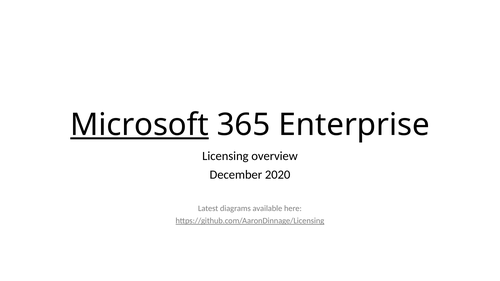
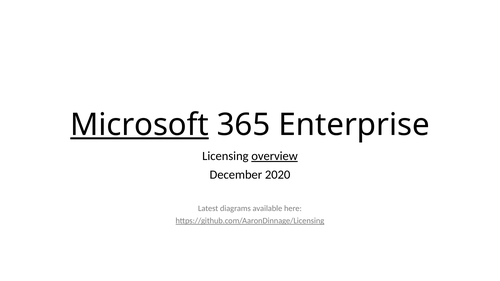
overview underline: none -> present (275, 156)
